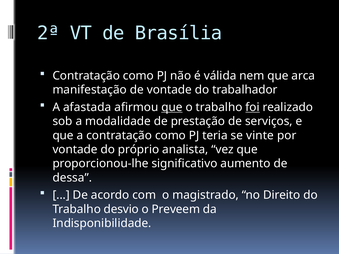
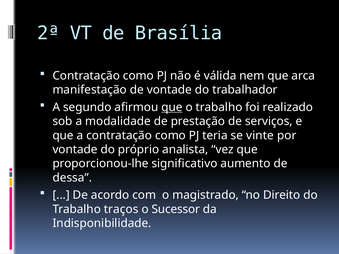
afastada: afastada -> segundo (87, 107)
foi underline: present -> none (253, 107)
desvio: desvio -> traços (121, 209)
Preveem: Preveem -> Sucessor (176, 209)
